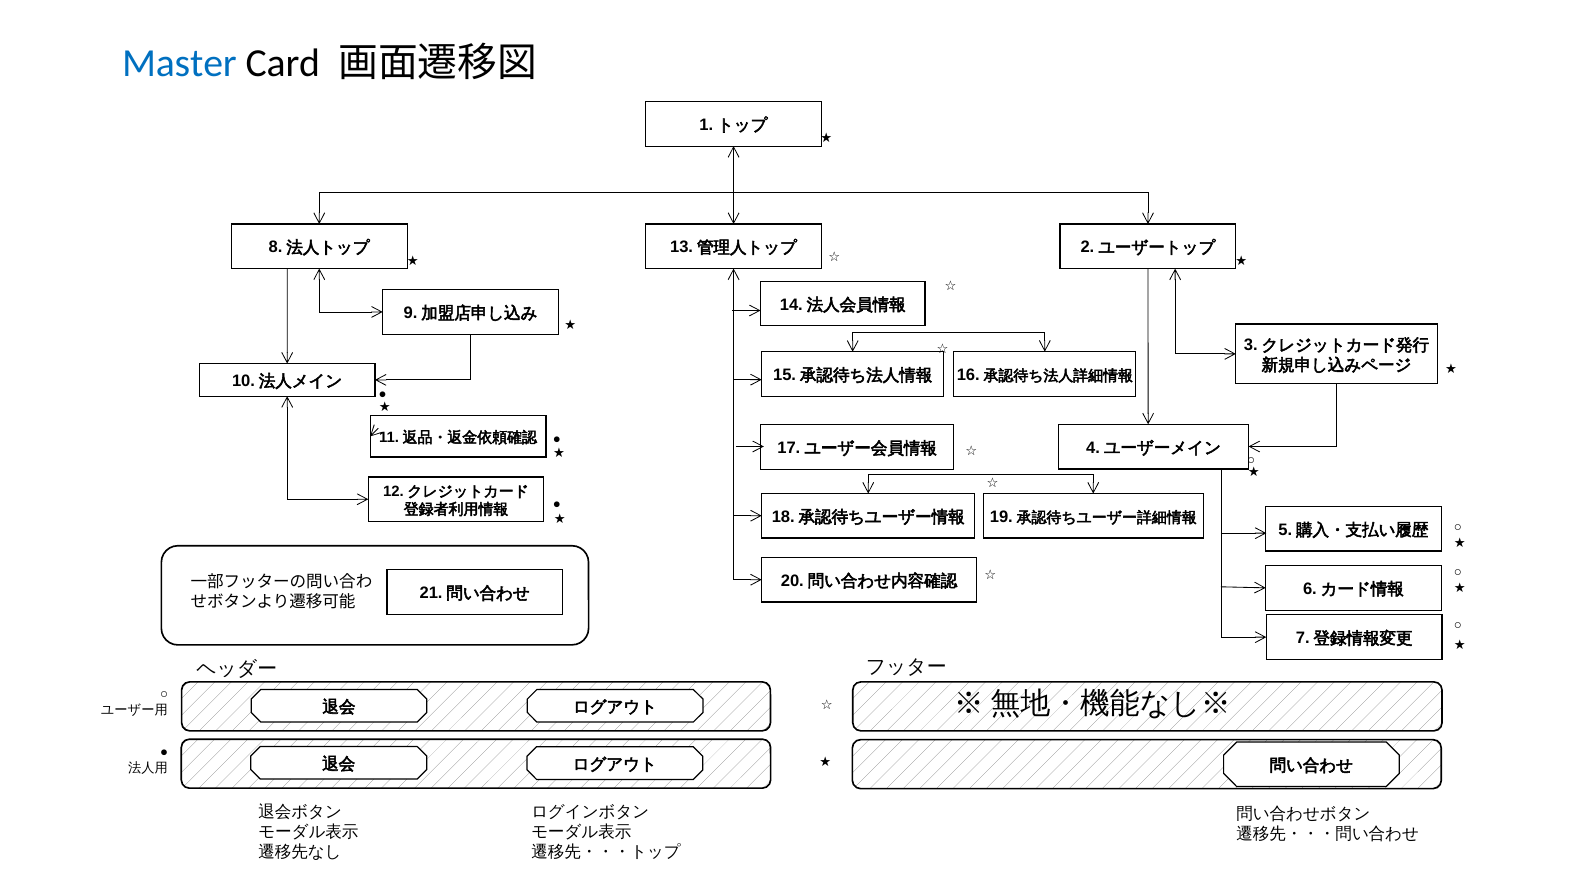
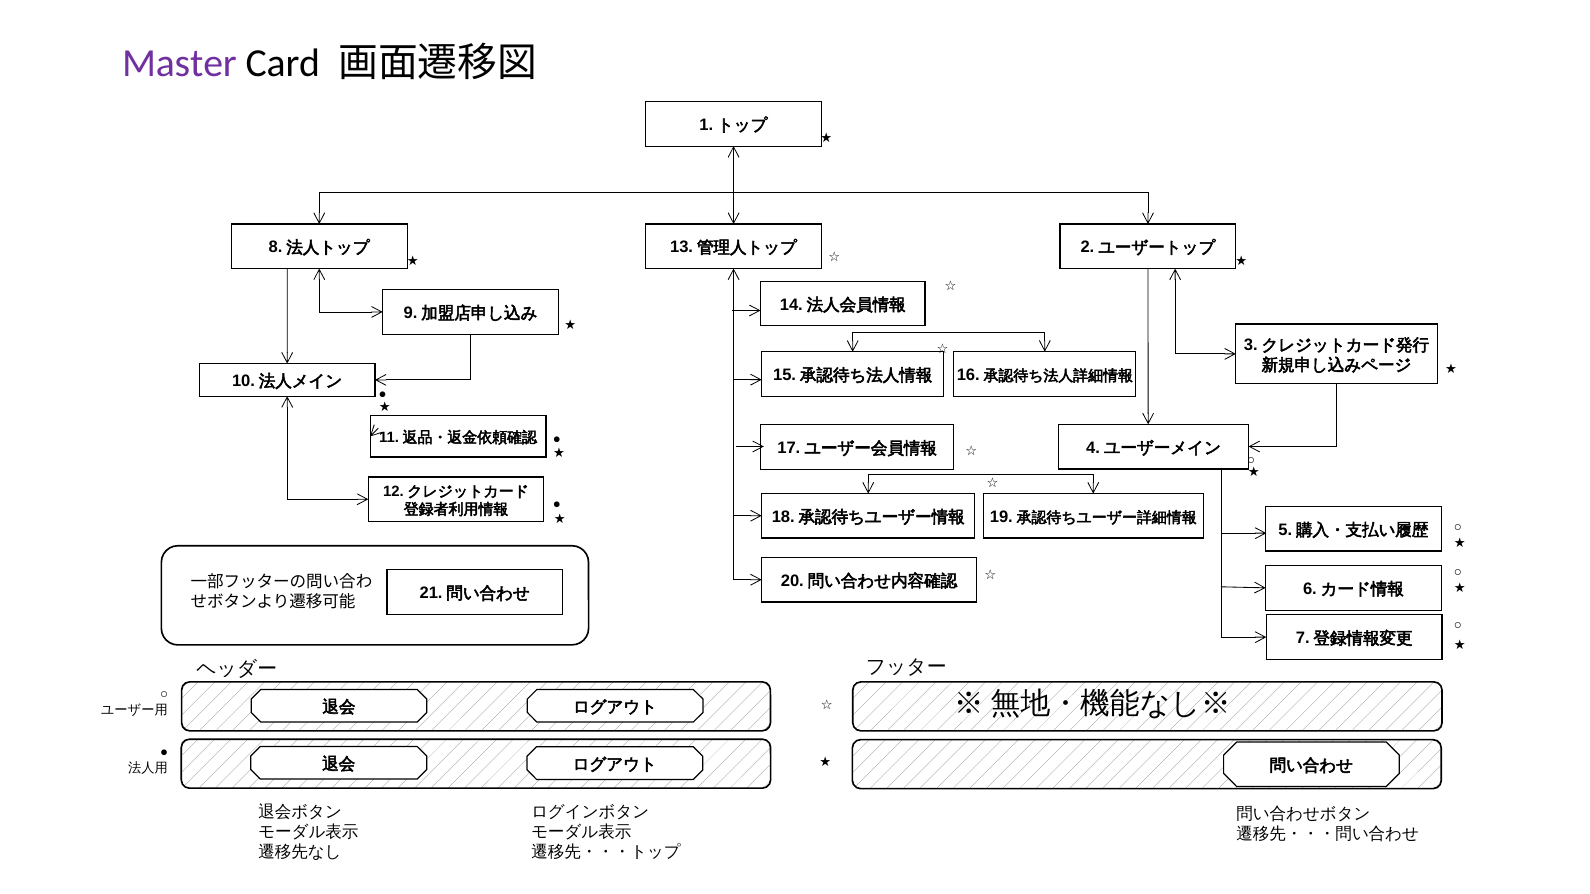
Master colour: blue -> purple (179, 64)
